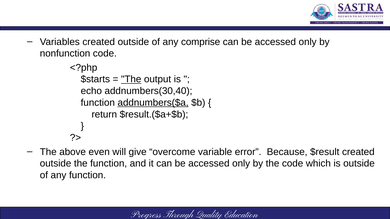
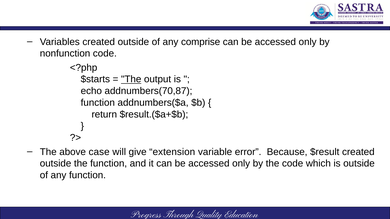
addnumbers(30,40: addnumbers(30,40 -> addnumbers(70,87 (148, 91)
addnumbers($a underline: present -> none (153, 103)
even: even -> case (99, 152)
overcome: overcome -> extension (172, 152)
